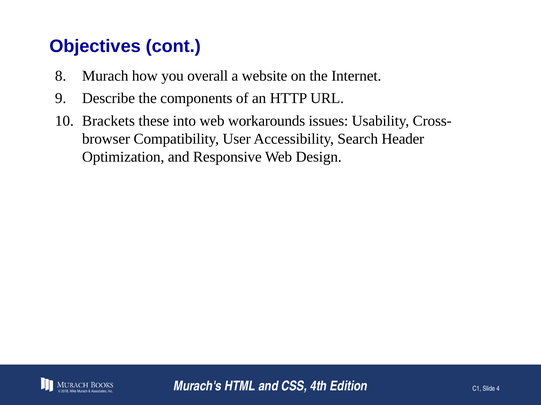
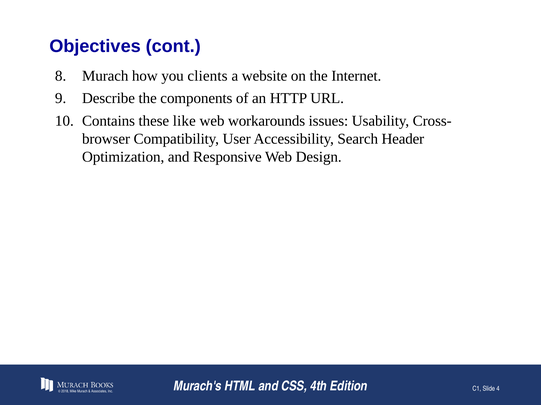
overall: overall -> clients (208, 76)
Brackets: Brackets -> Contains (109, 121)
into: into -> like (184, 121)
